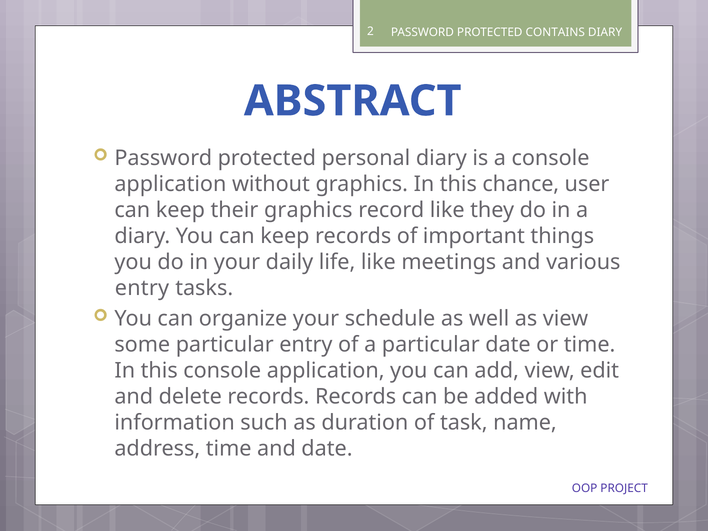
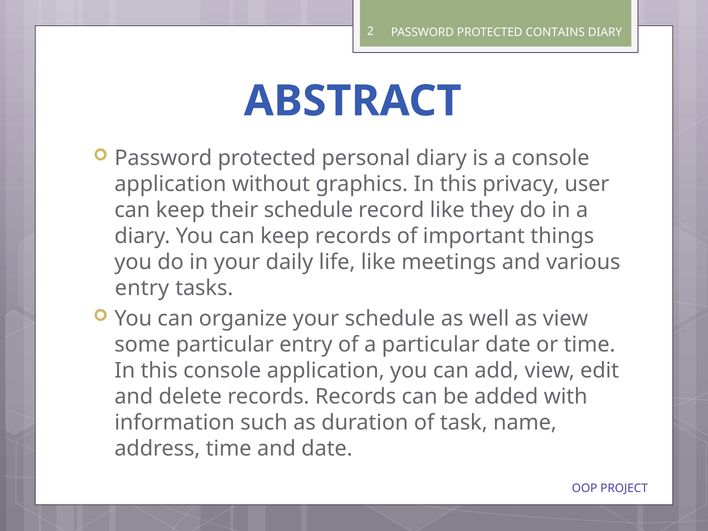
chance: chance -> privacy (521, 184)
their graphics: graphics -> schedule (308, 210)
